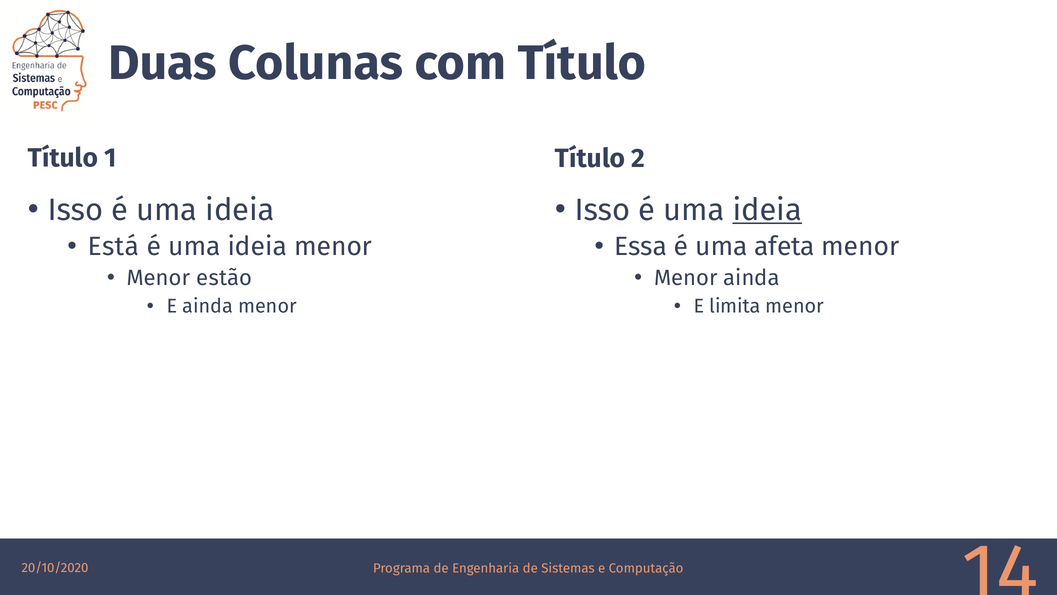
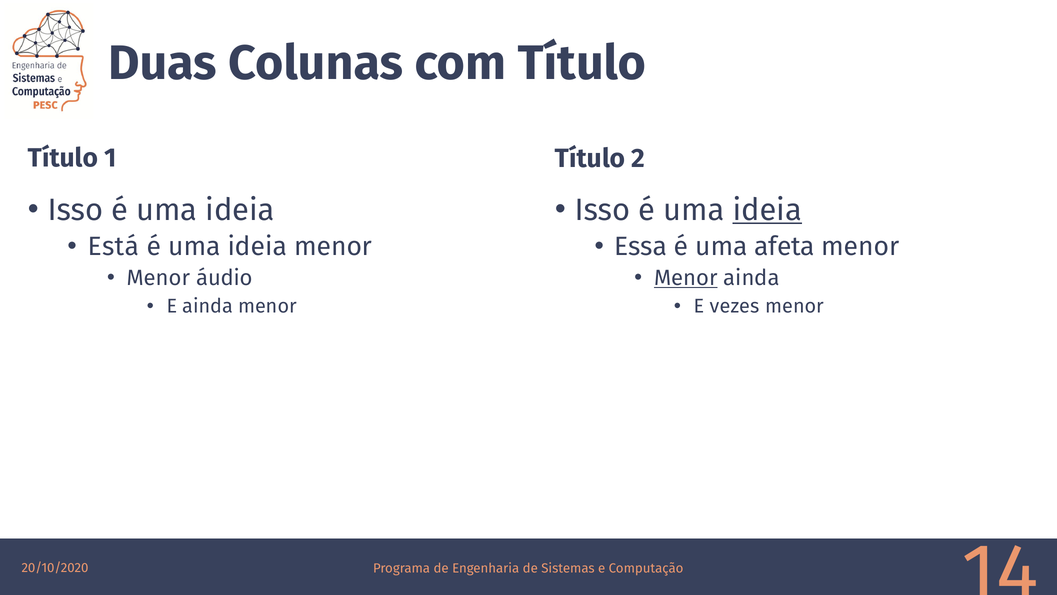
estão: estão -> áudio (224, 278)
Menor underline: none -> present (686, 278)
limita: limita -> vezes (735, 306)
